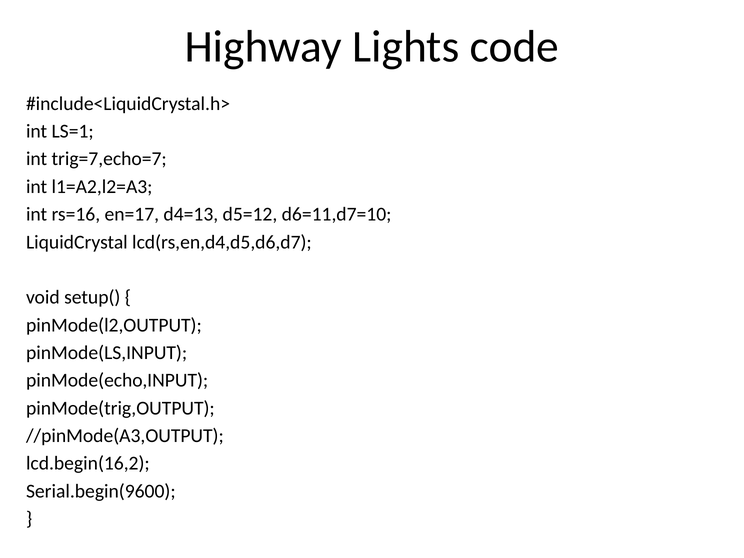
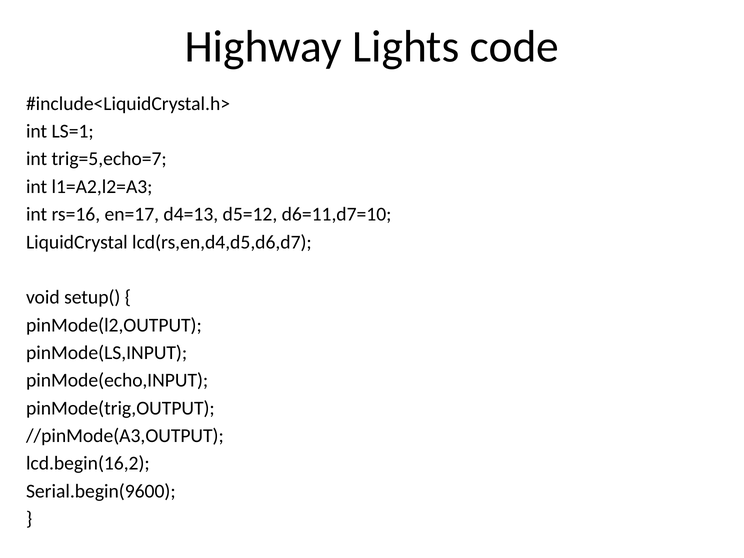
trig=7,echo=7: trig=7,echo=7 -> trig=5,echo=7 (109, 159)
